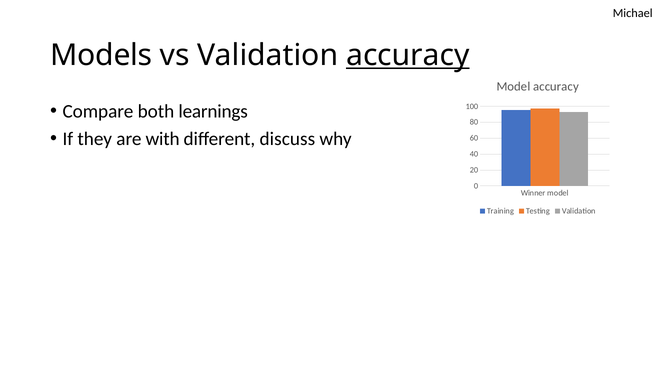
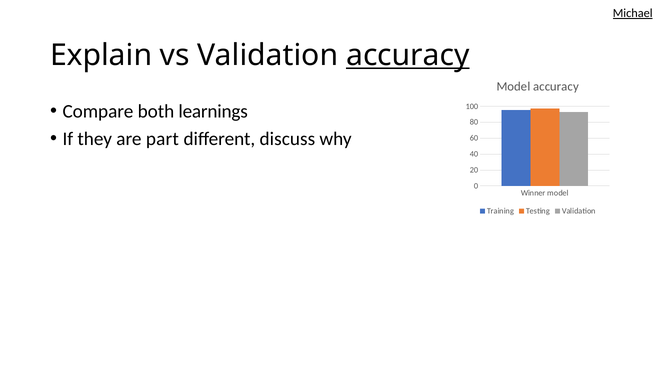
Michael underline: none -> present (633, 13)
Models: Models -> Explain (101, 55)
with: with -> part (162, 139)
